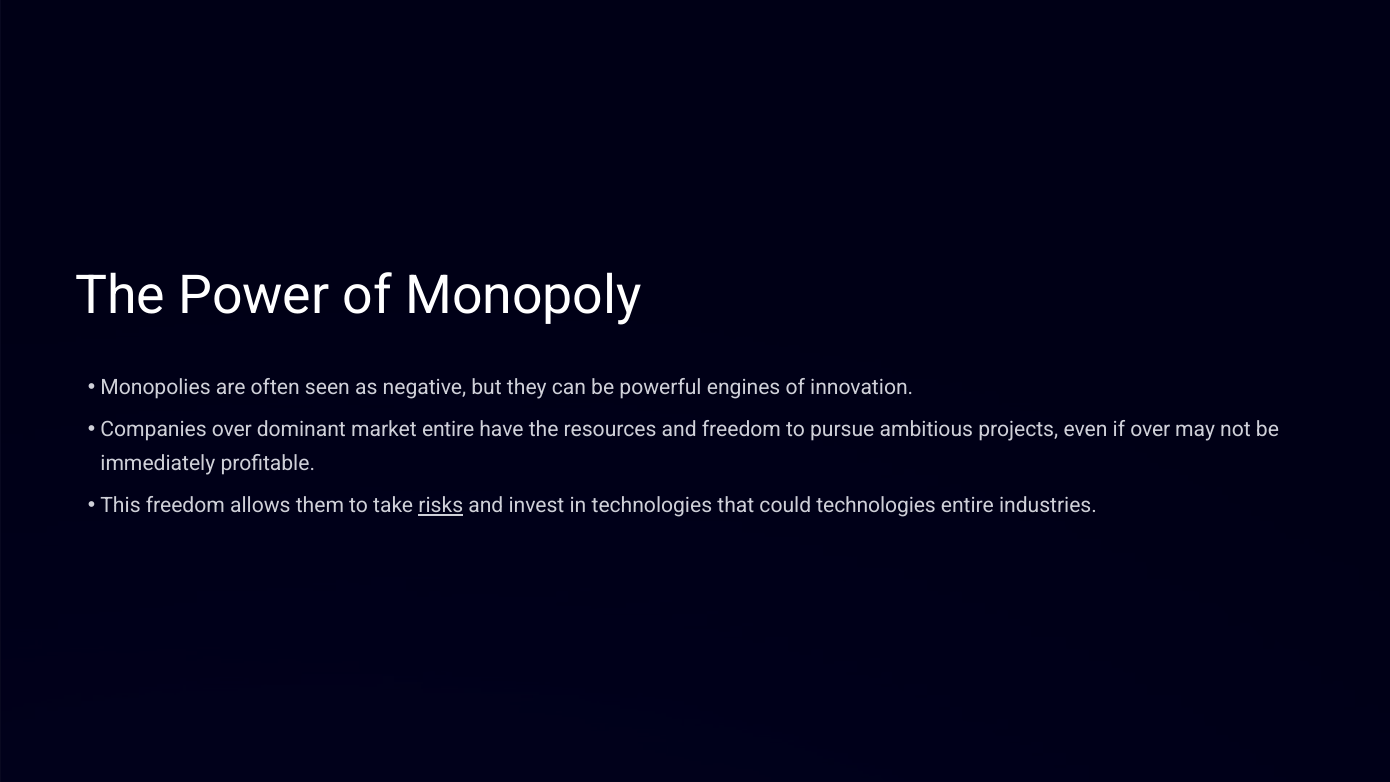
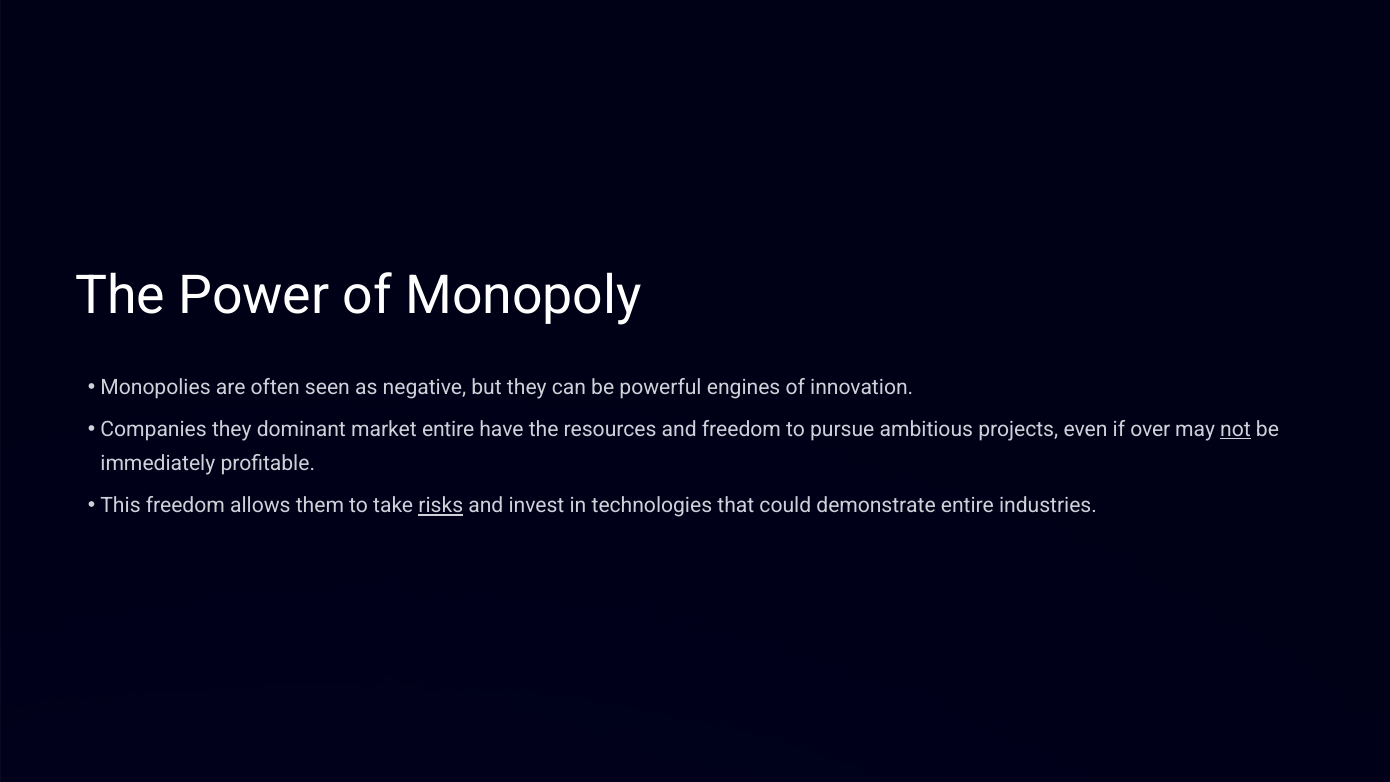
Companies over: over -> they (232, 429)
not underline: none -> present (1235, 429)
could technologies: technologies -> demonstrate (876, 506)
